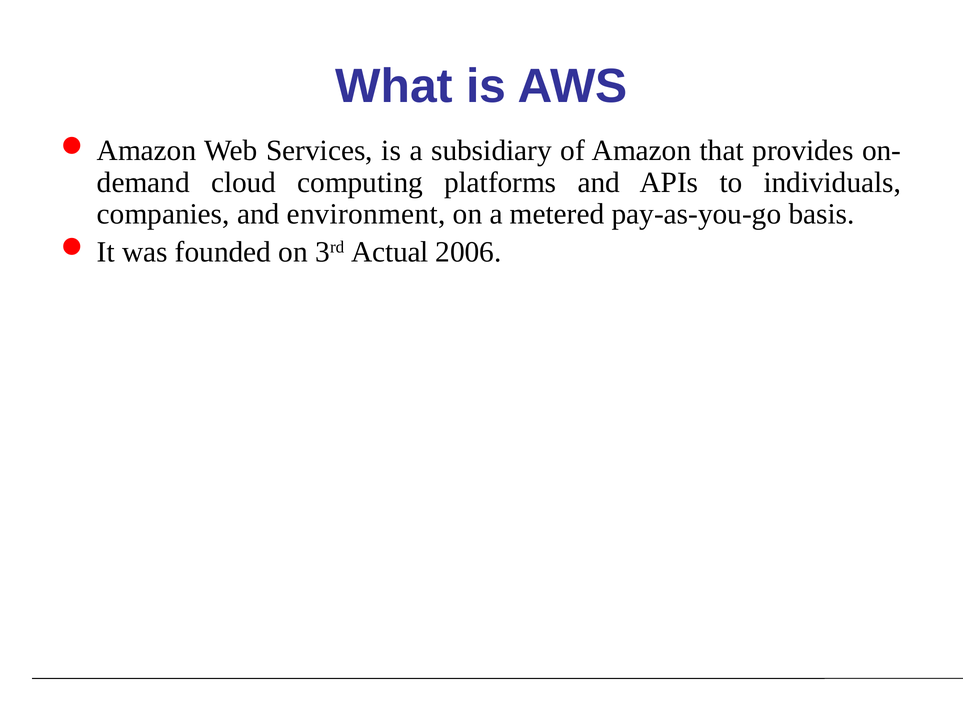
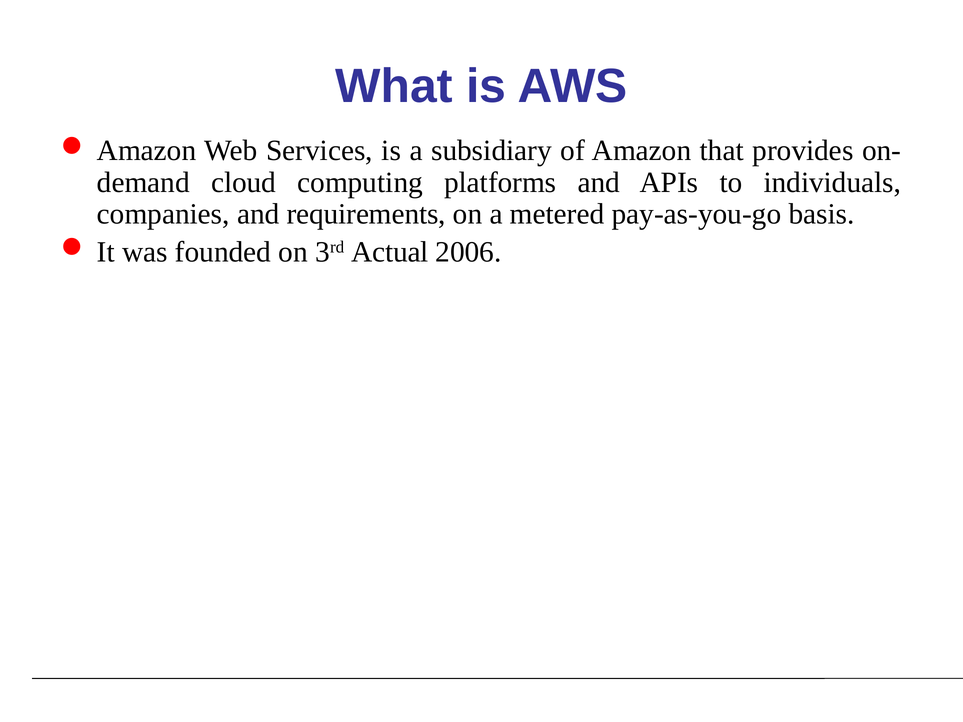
environment: environment -> requirements (366, 214)
